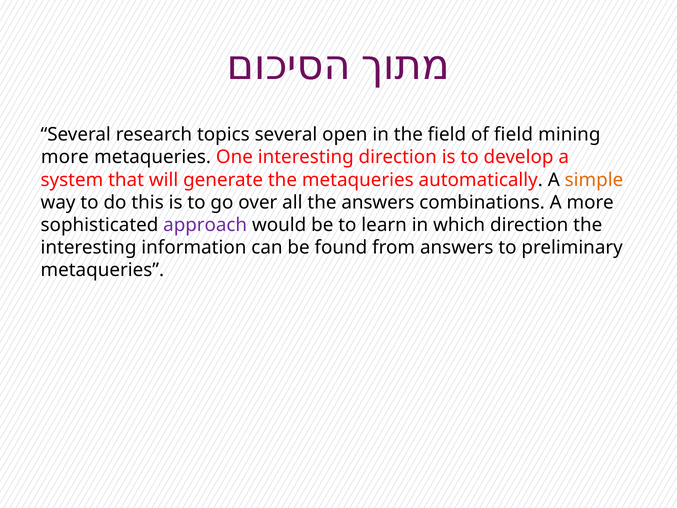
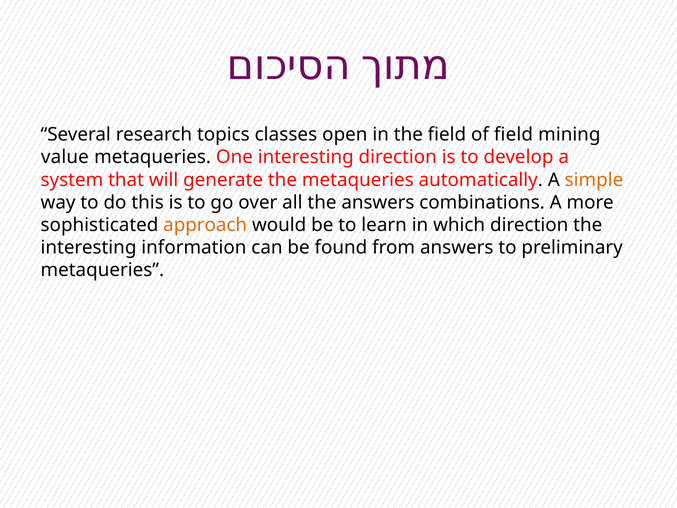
topics several: several -> classes (286, 134)
more: more -> value (65, 157)
approach colour: purple -> orange (205, 225)
